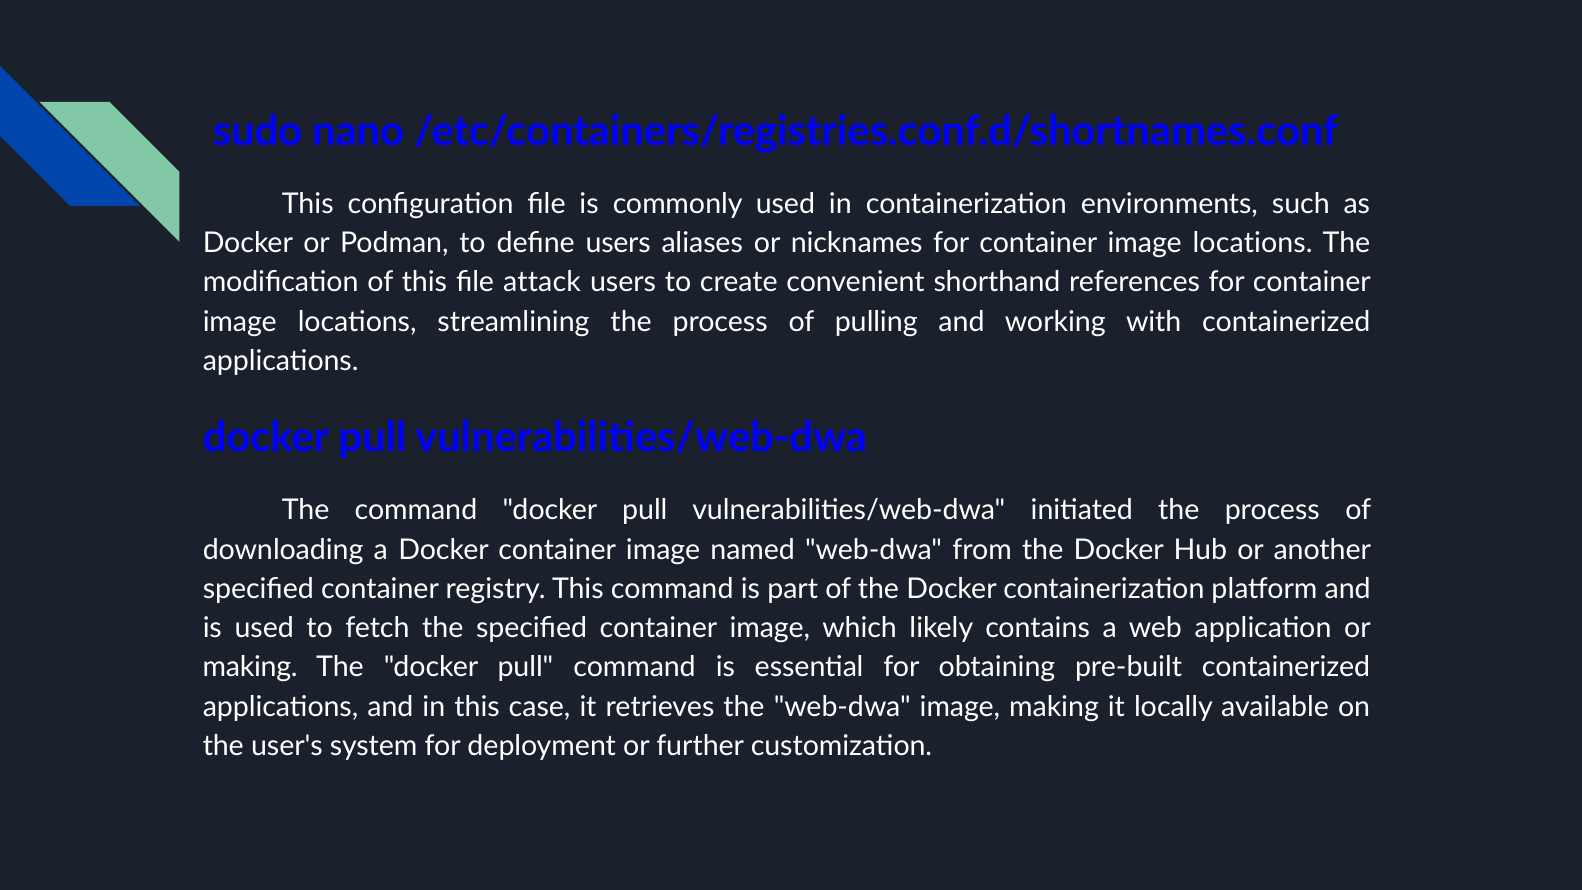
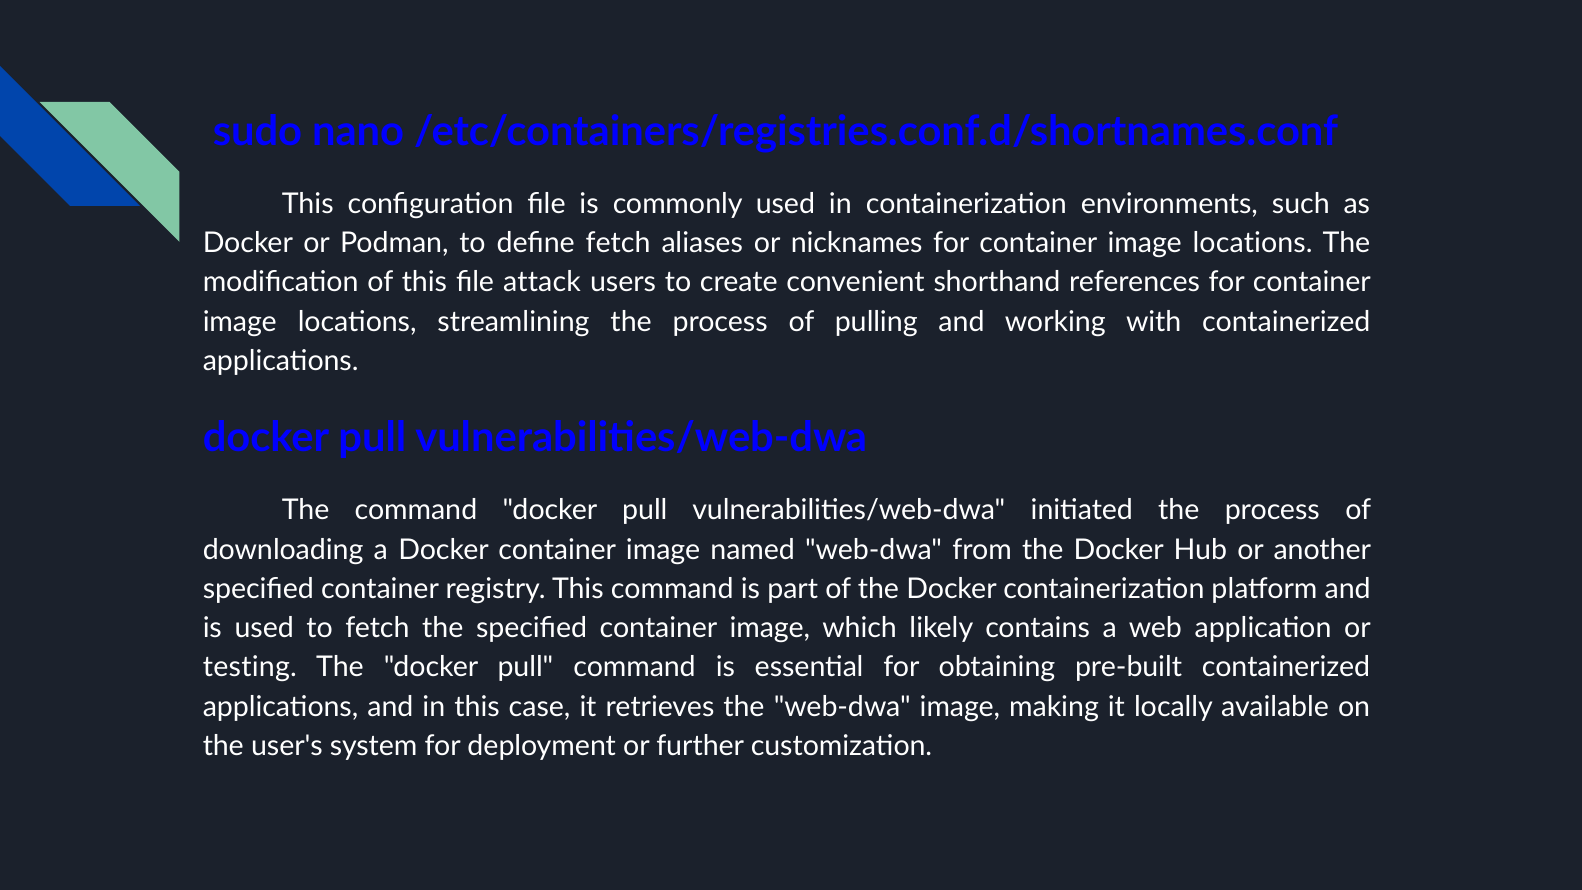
define users: users -> fetch (618, 243)
making: making -> testing (250, 667)
